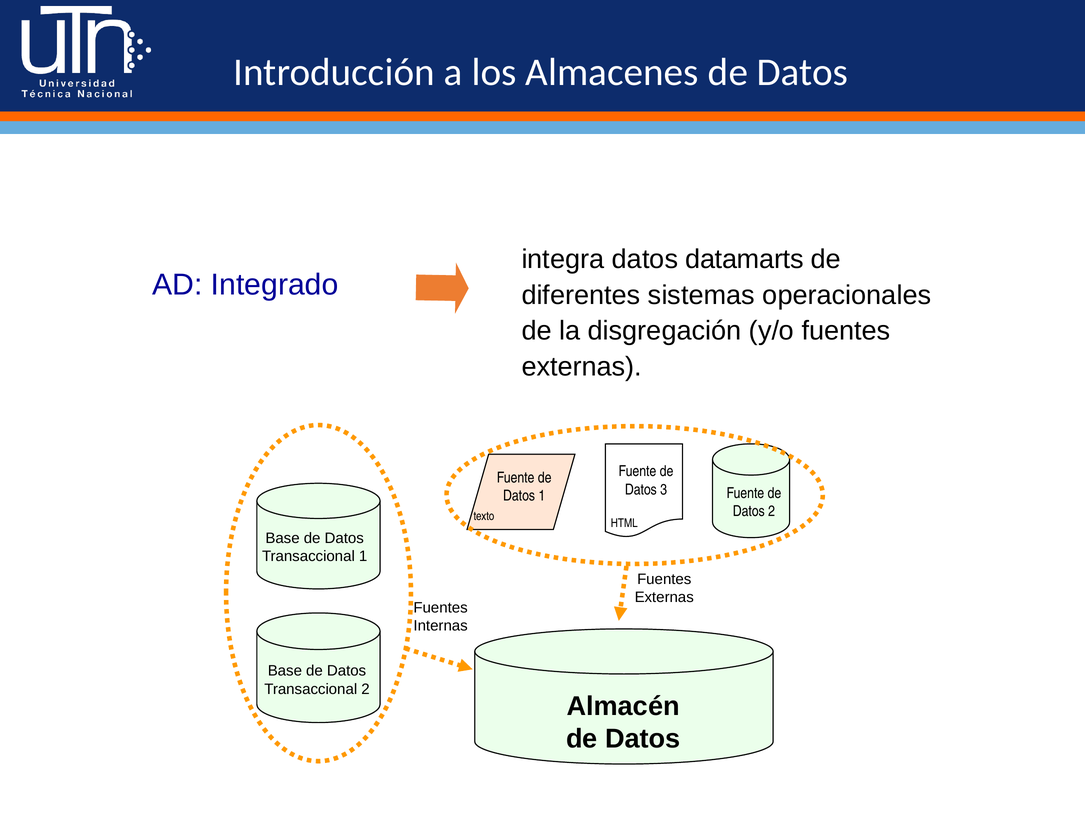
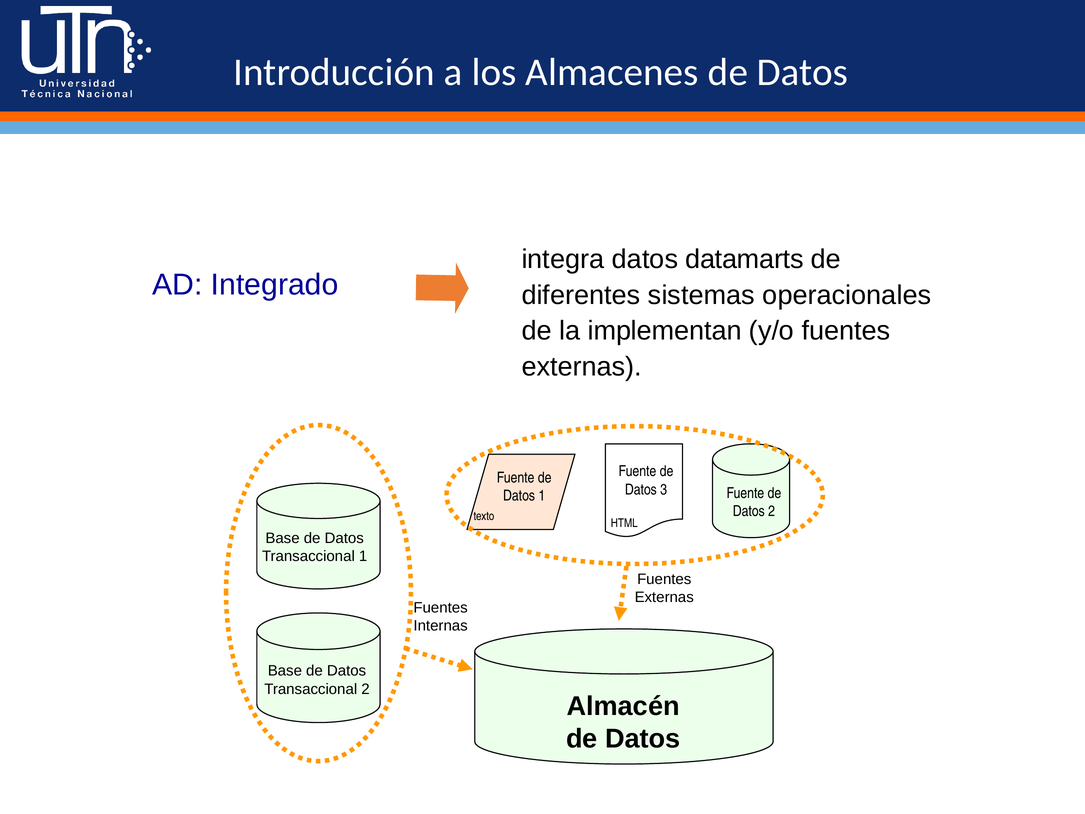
disgregación: disgregación -> implementan (665, 331)
